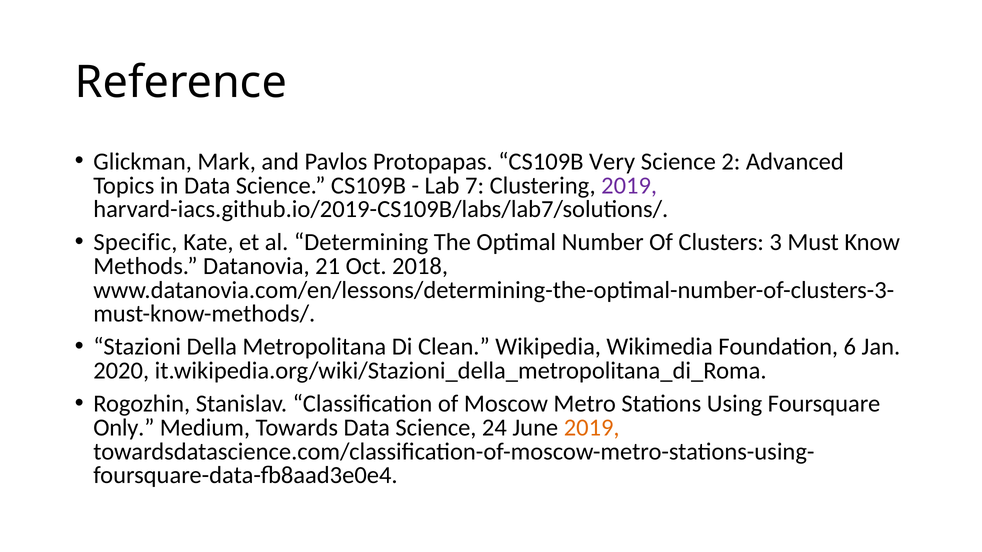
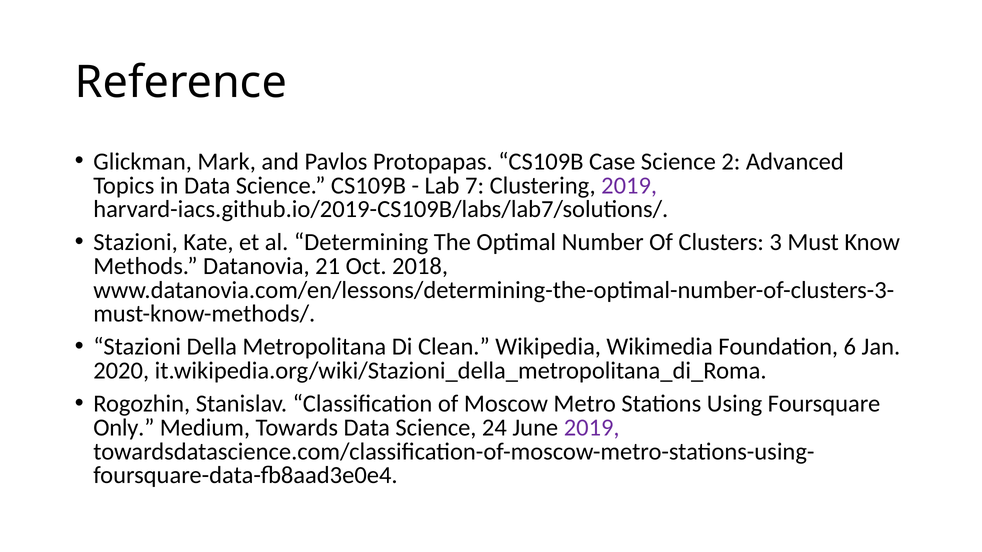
Very: Very -> Case (612, 162)
Specific: Specific -> Stazioni (136, 242)
2019 colour: orange -> purple (592, 428)
